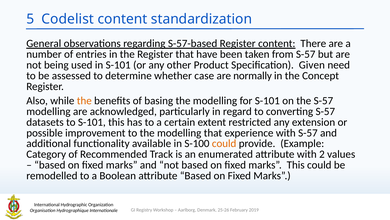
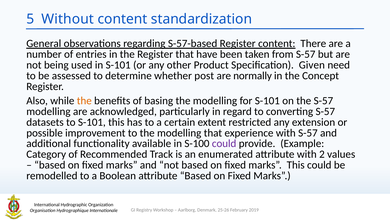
Codelist: Codelist -> Without (68, 19)
case: case -> post (204, 76)
could colour: orange -> purple (224, 143)
